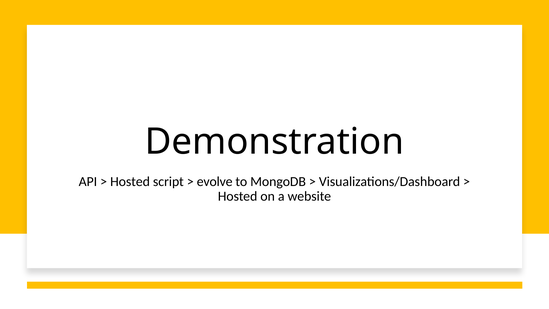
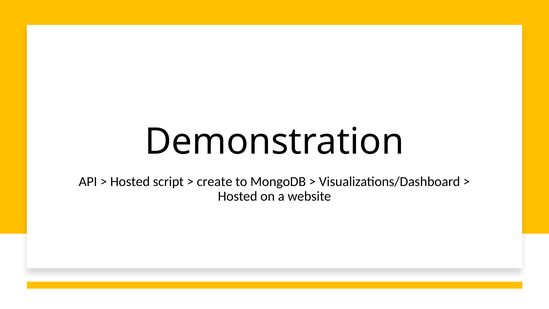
evolve: evolve -> create (215, 181)
